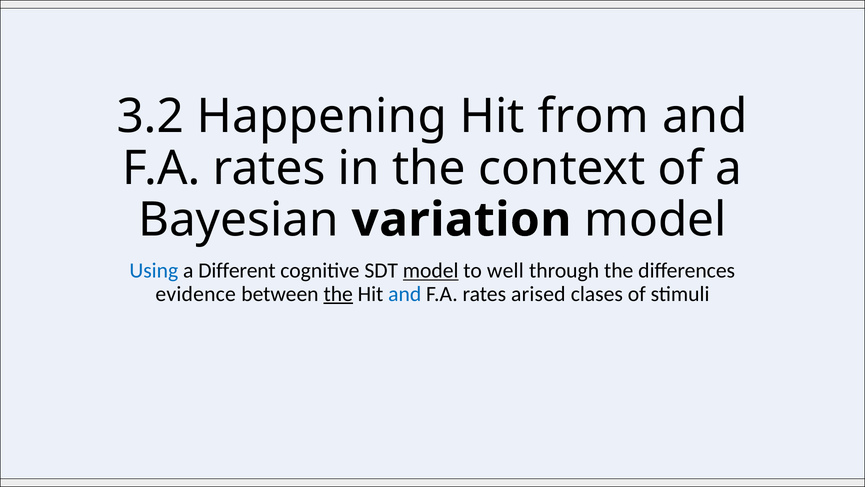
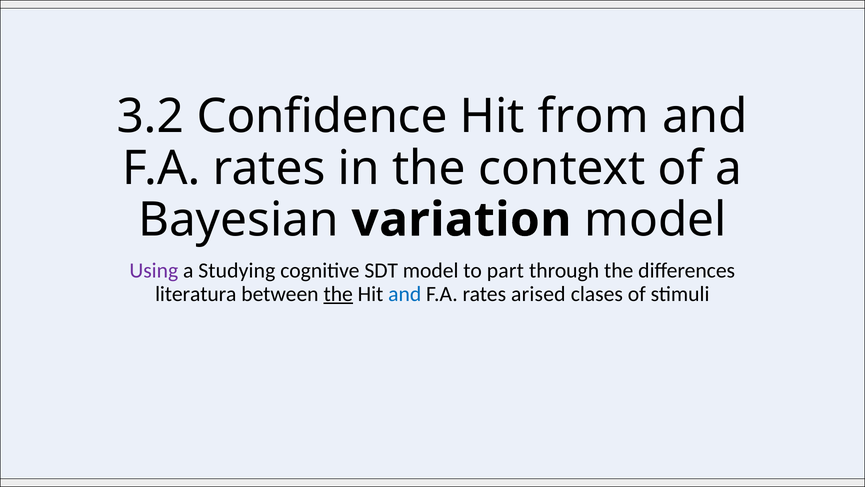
Happening: Happening -> Confidence (322, 116)
Using colour: blue -> purple (154, 270)
Different: Different -> Studying (237, 270)
model underline: present -> none (431, 270)
well: well -> part (505, 270)
evidence: evidence -> literatura (196, 294)
